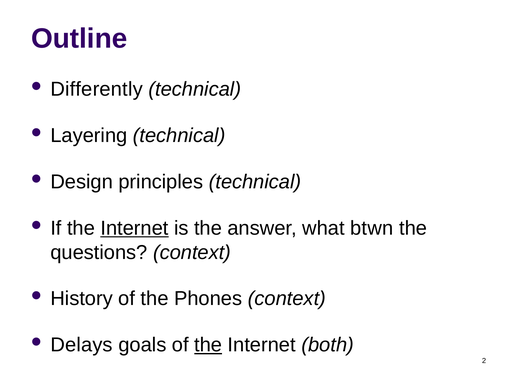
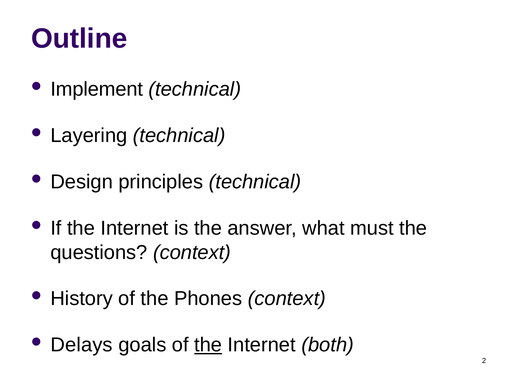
Differently: Differently -> Implement (97, 89)
Internet underline: present -> none (134, 228)
btwn: btwn -> must (372, 228)
